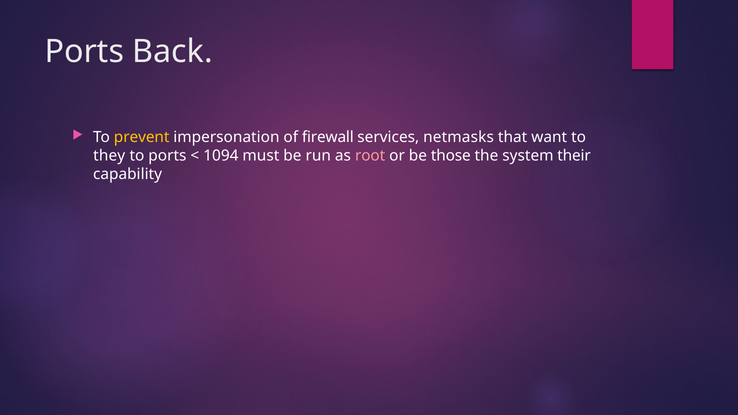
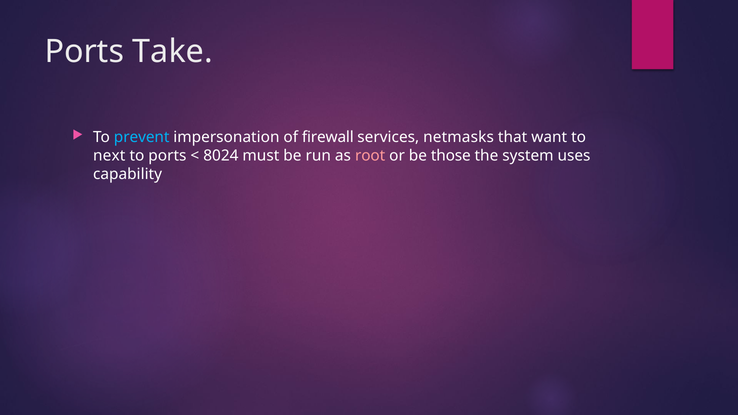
Back: Back -> Take (173, 52)
prevent colour: yellow -> light blue (142, 137)
they: they -> next (109, 156)
1094: 1094 -> 8024 (221, 156)
their: their -> uses (574, 156)
